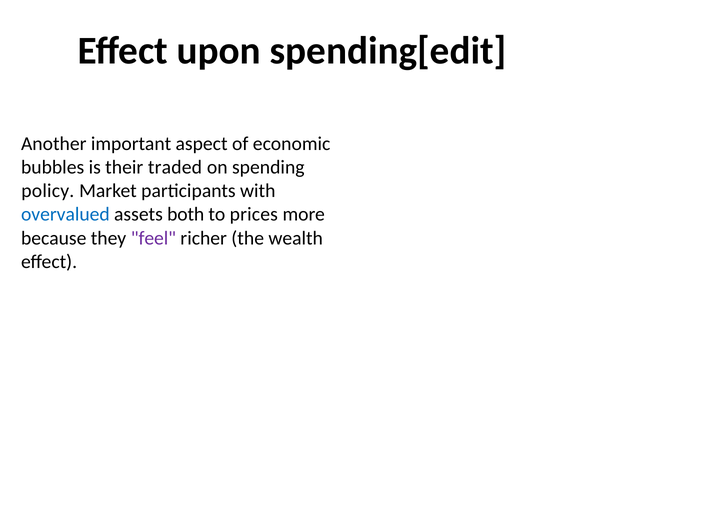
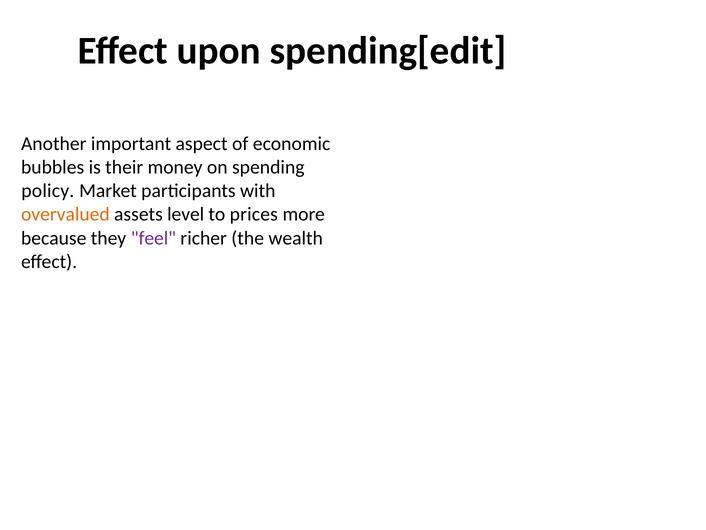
traded: traded -> money (175, 167)
overvalued colour: blue -> orange (65, 214)
both: both -> level (186, 214)
